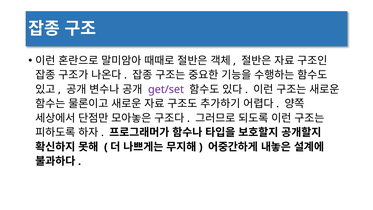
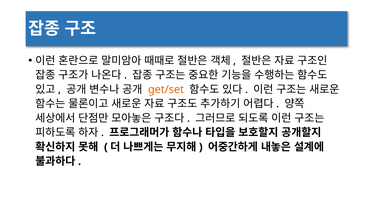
get/set colour: purple -> orange (166, 89)
